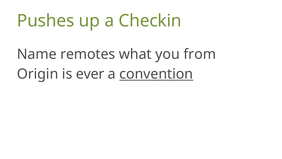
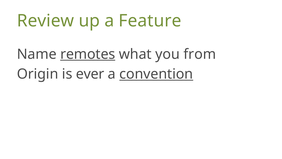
Pushes: Pushes -> Review (46, 21)
Checkin: Checkin -> Feature (150, 21)
remotes underline: none -> present (88, 54)
